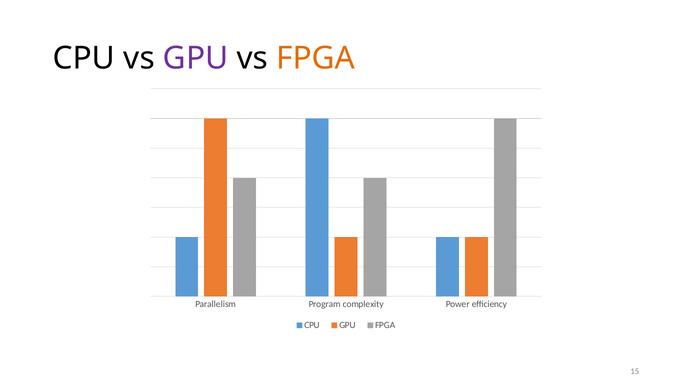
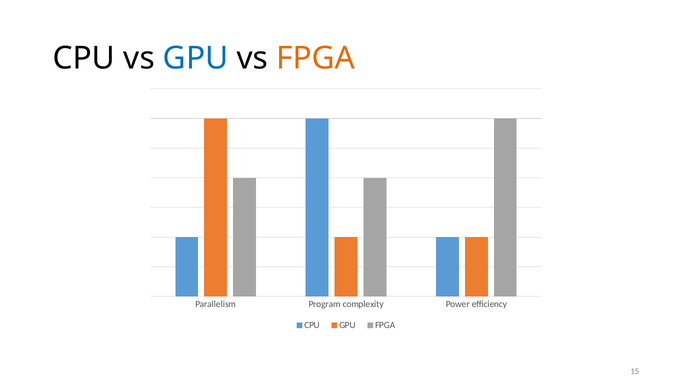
GPU colour: purple -> blue (196, 58)
